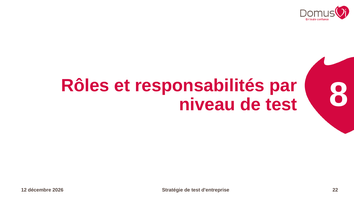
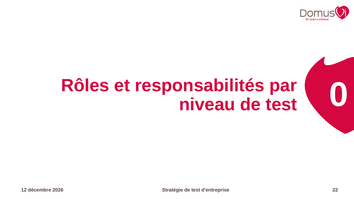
8: 8 -> 0 (339, 95)
